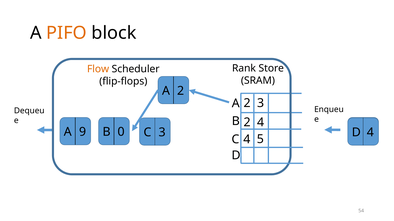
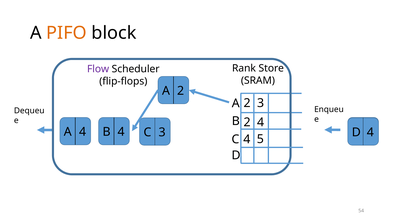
Flow colour: orange -> purple (98, 69)
A 9: 9 -> 4 (83, 132)
B 0: 0 -> 4 (121, 132)
